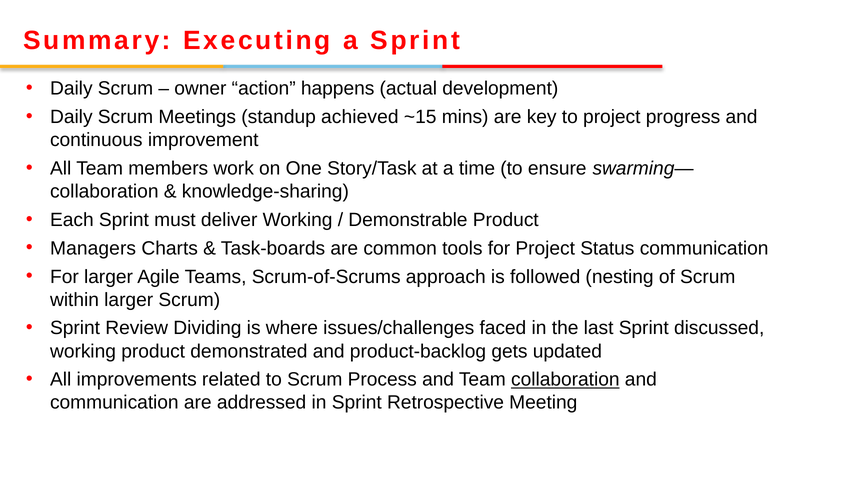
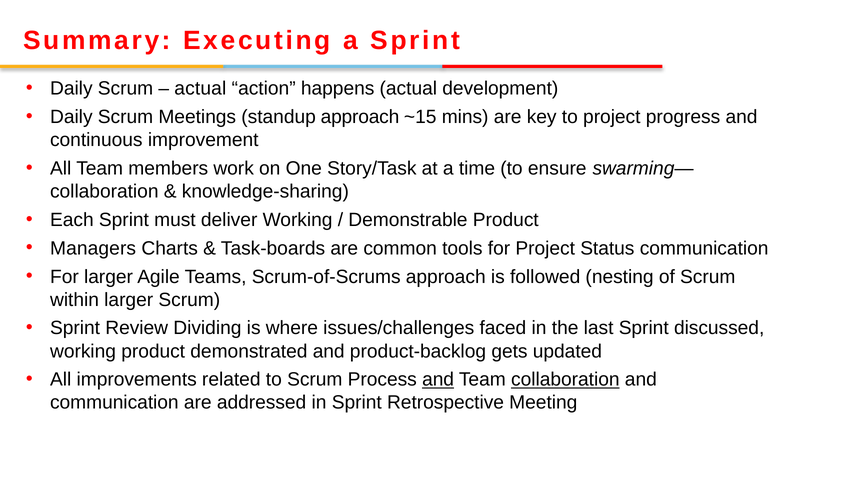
owner: owner -> actual (200, 88)
standup achieved: achieved -> approach (360, 117)
and underline: none -> present (438, 380)
